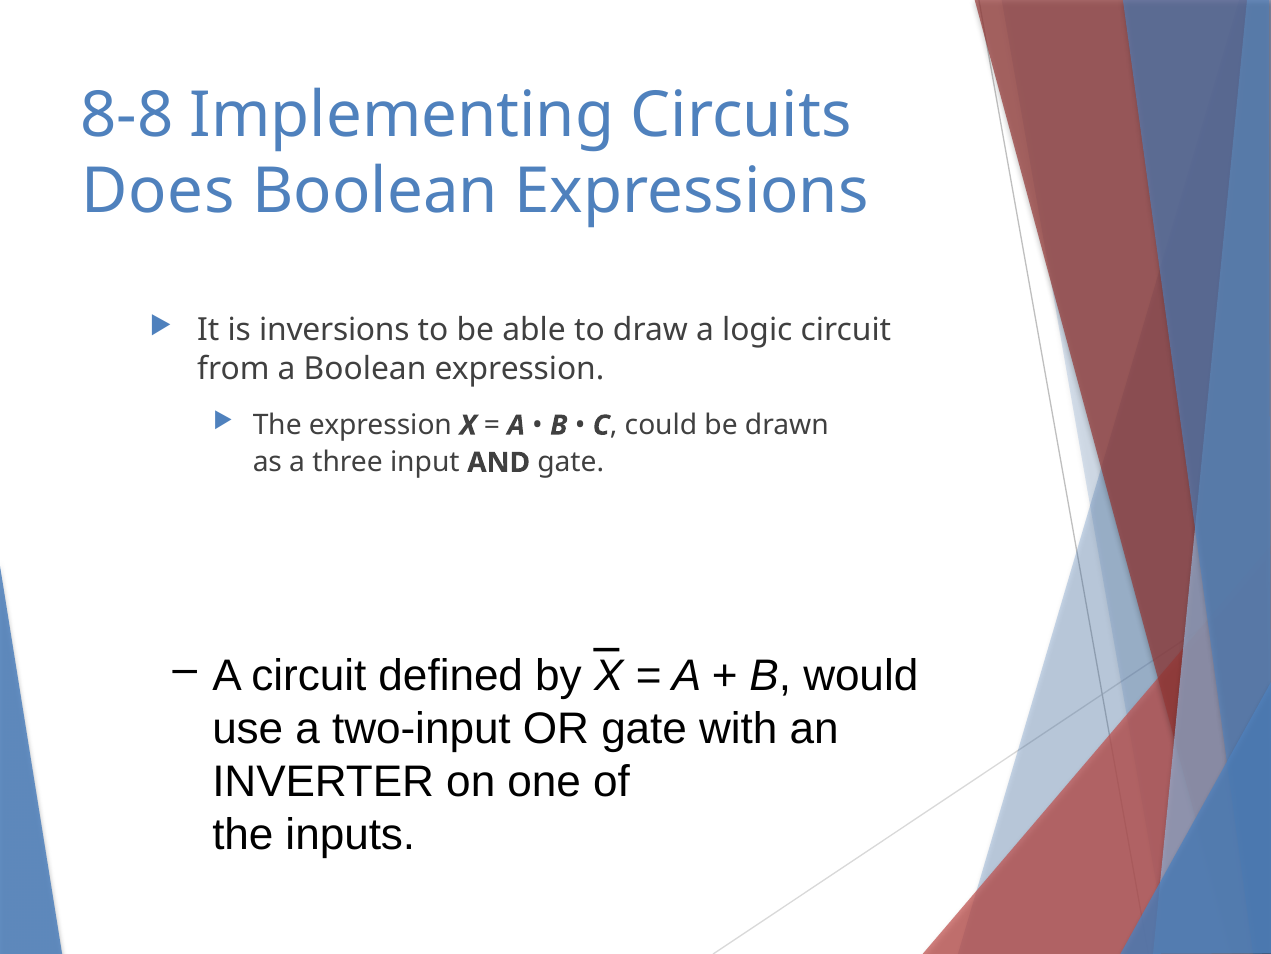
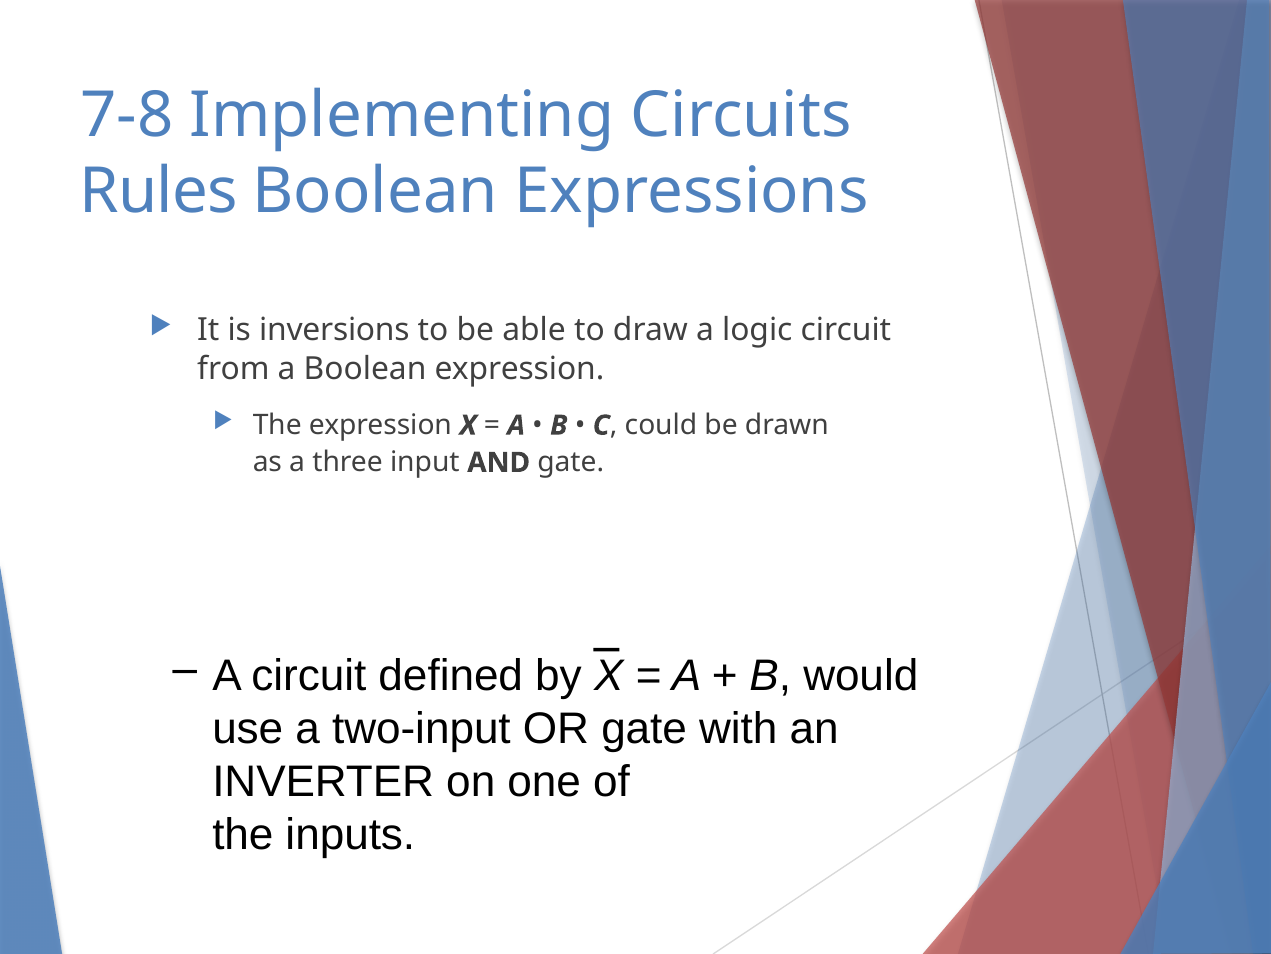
8-8: 8-8 -> 7-8 (127, 115)
Does: Does -> Rules (159, 191)
